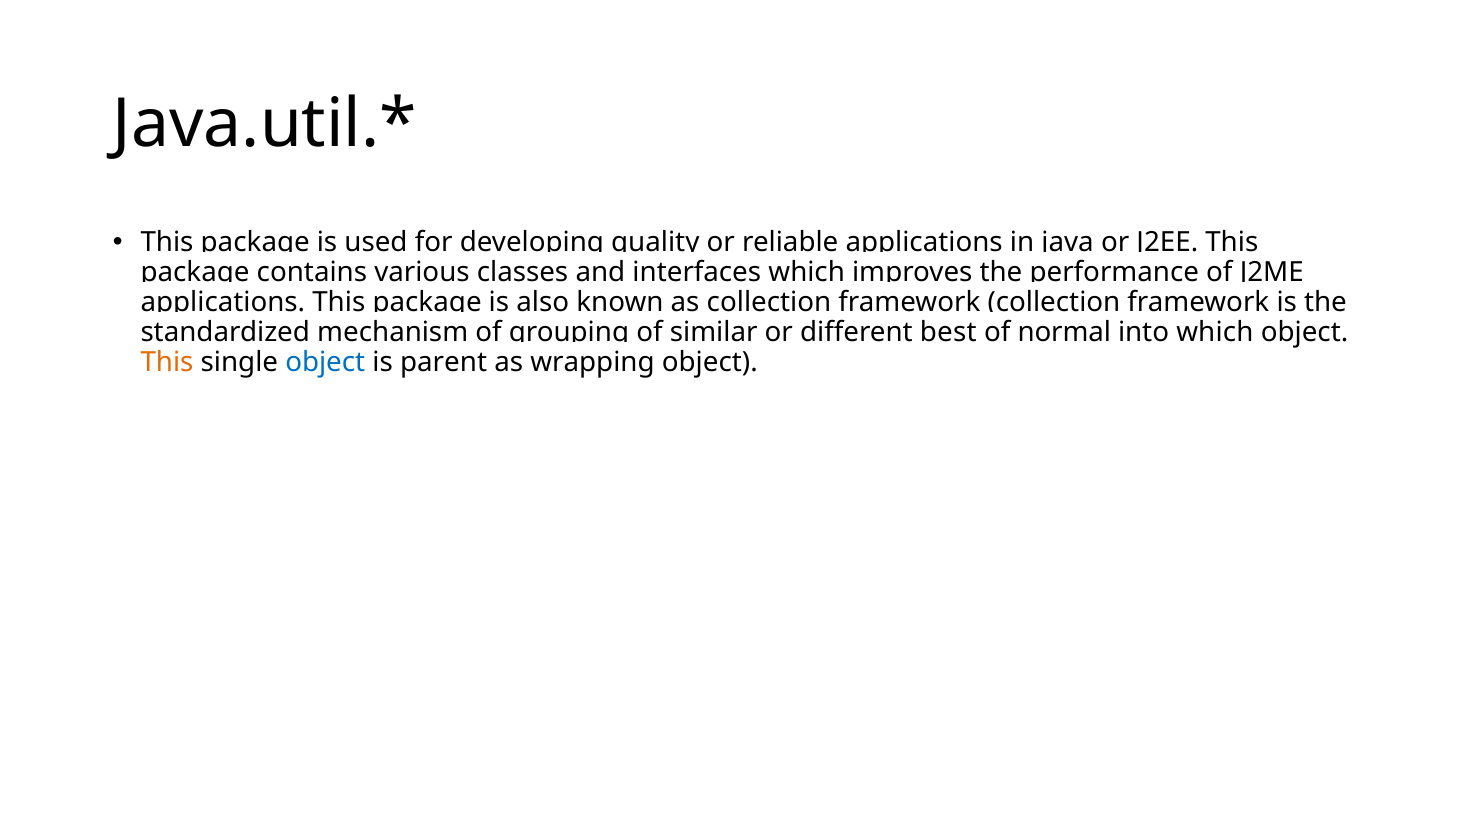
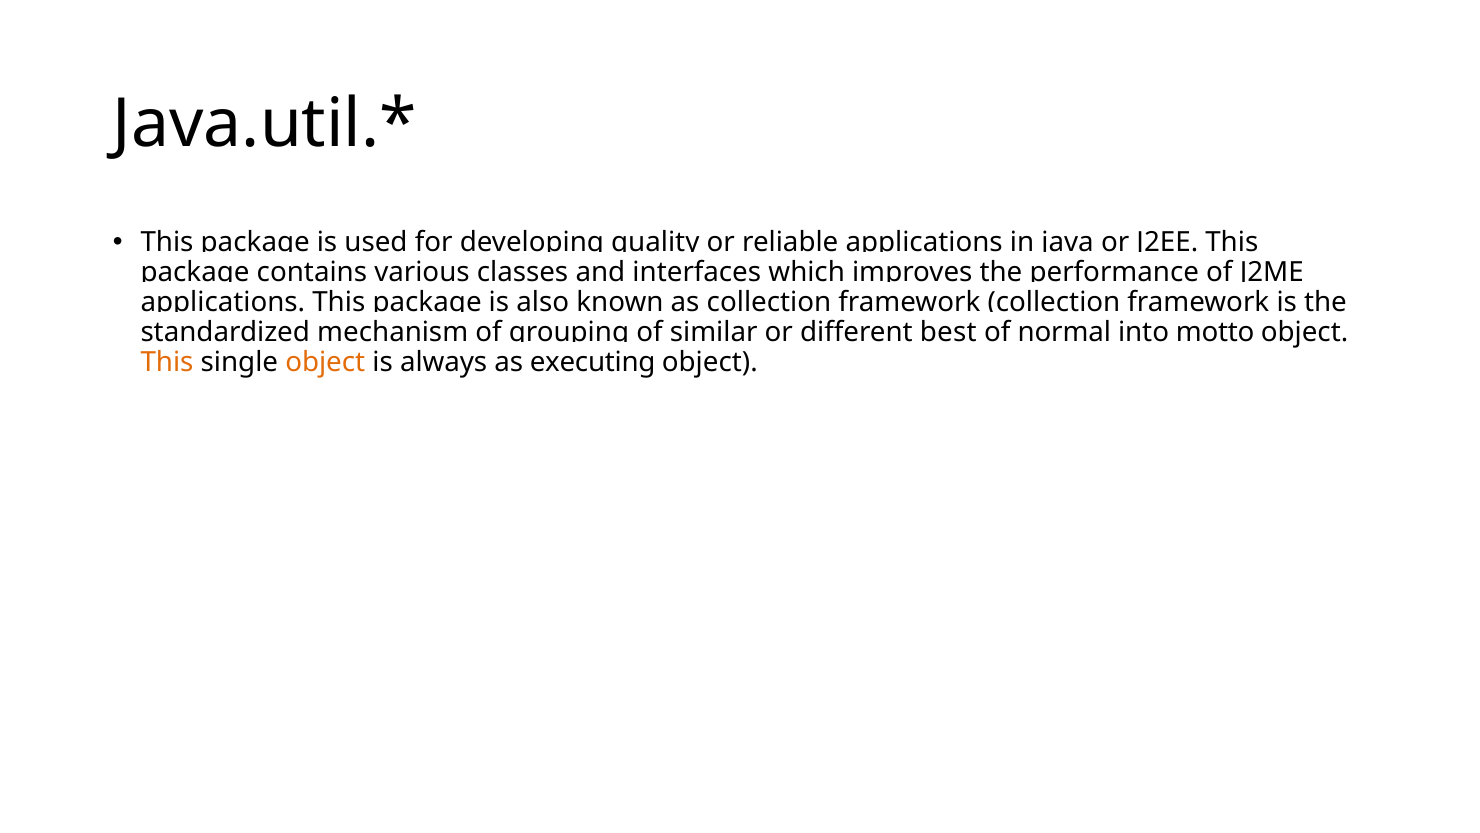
into which: which -> motto (1215, 332)
object colour: blue -> orange (325, 362)
parent: parent -> always (444, 362)
wrapping: wrapping -> executing (593, 362)
